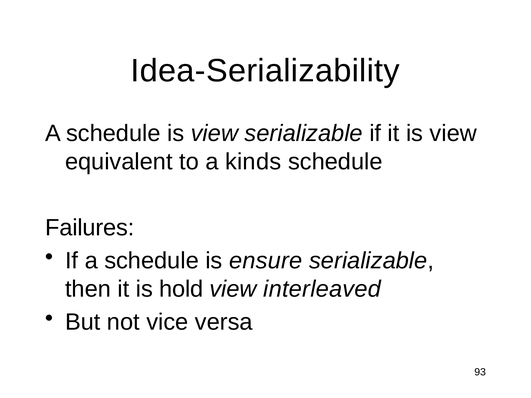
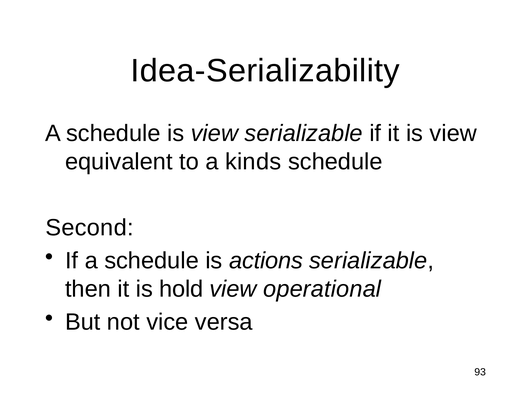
Failures: Failures -> Second (90, 228)
ensure: ensure -> actions (266, 261)
interleaved: interleaved -> operational (322, 289)
